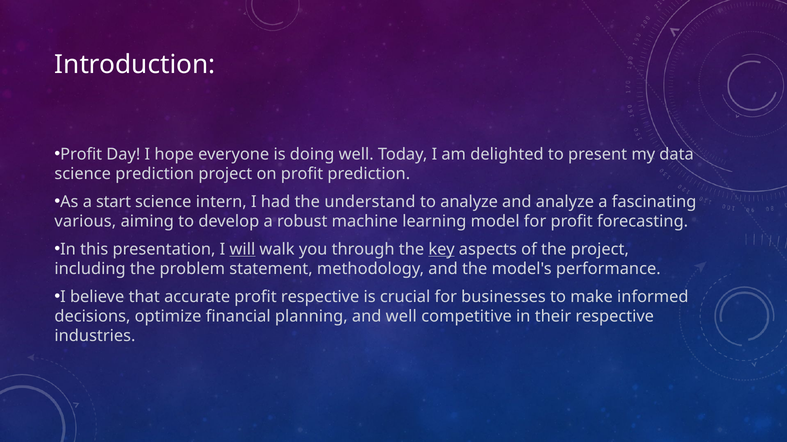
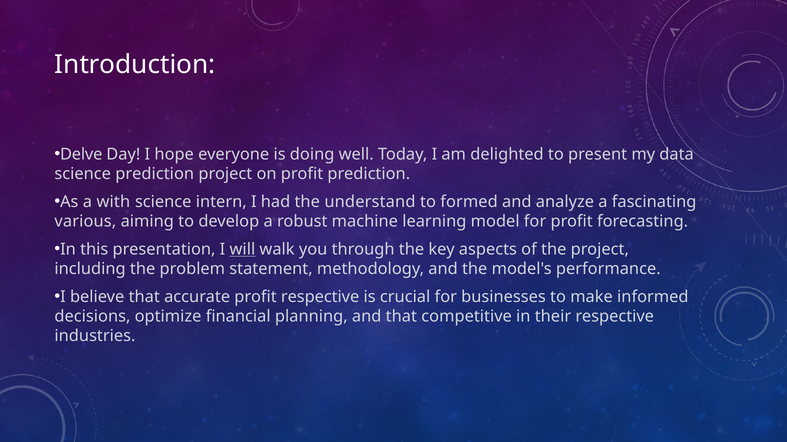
Profit: Profit -> Delve (81, 154)
start: start -> with (113, 202)
to analyze: analyze -> formed (469, 202)
key underline: present -> none (442, 250)
and well: well -> that (401, 317)
